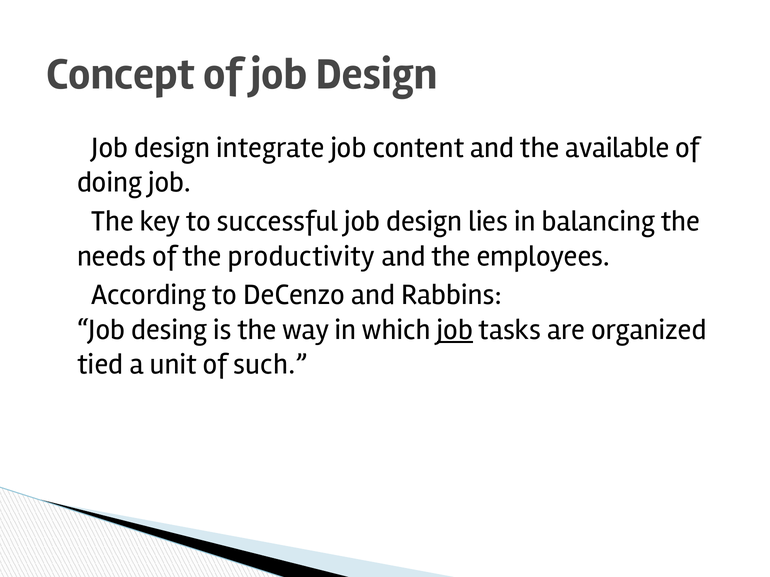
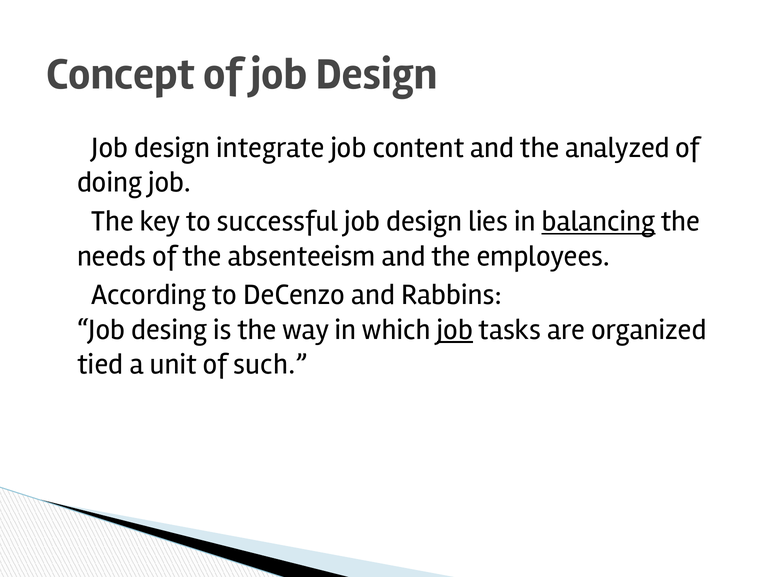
available: available -> analyzed (618, 148)
balancing underline: none -> present (598, 222)
productivity: productivity -> absenteeism (302, 256)
